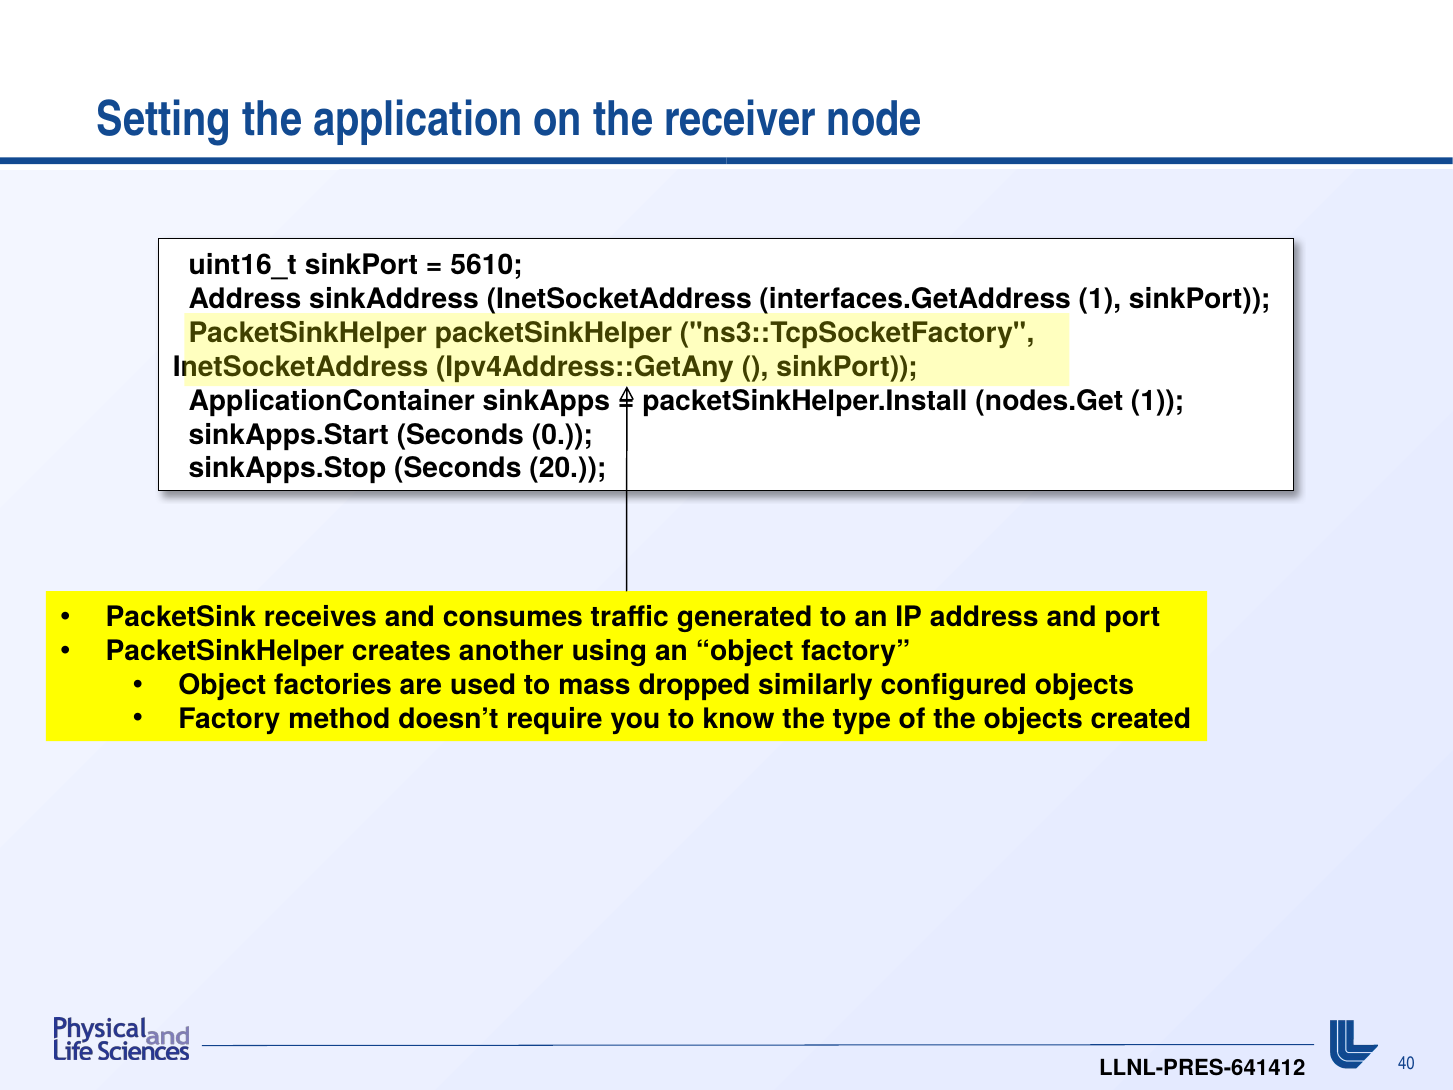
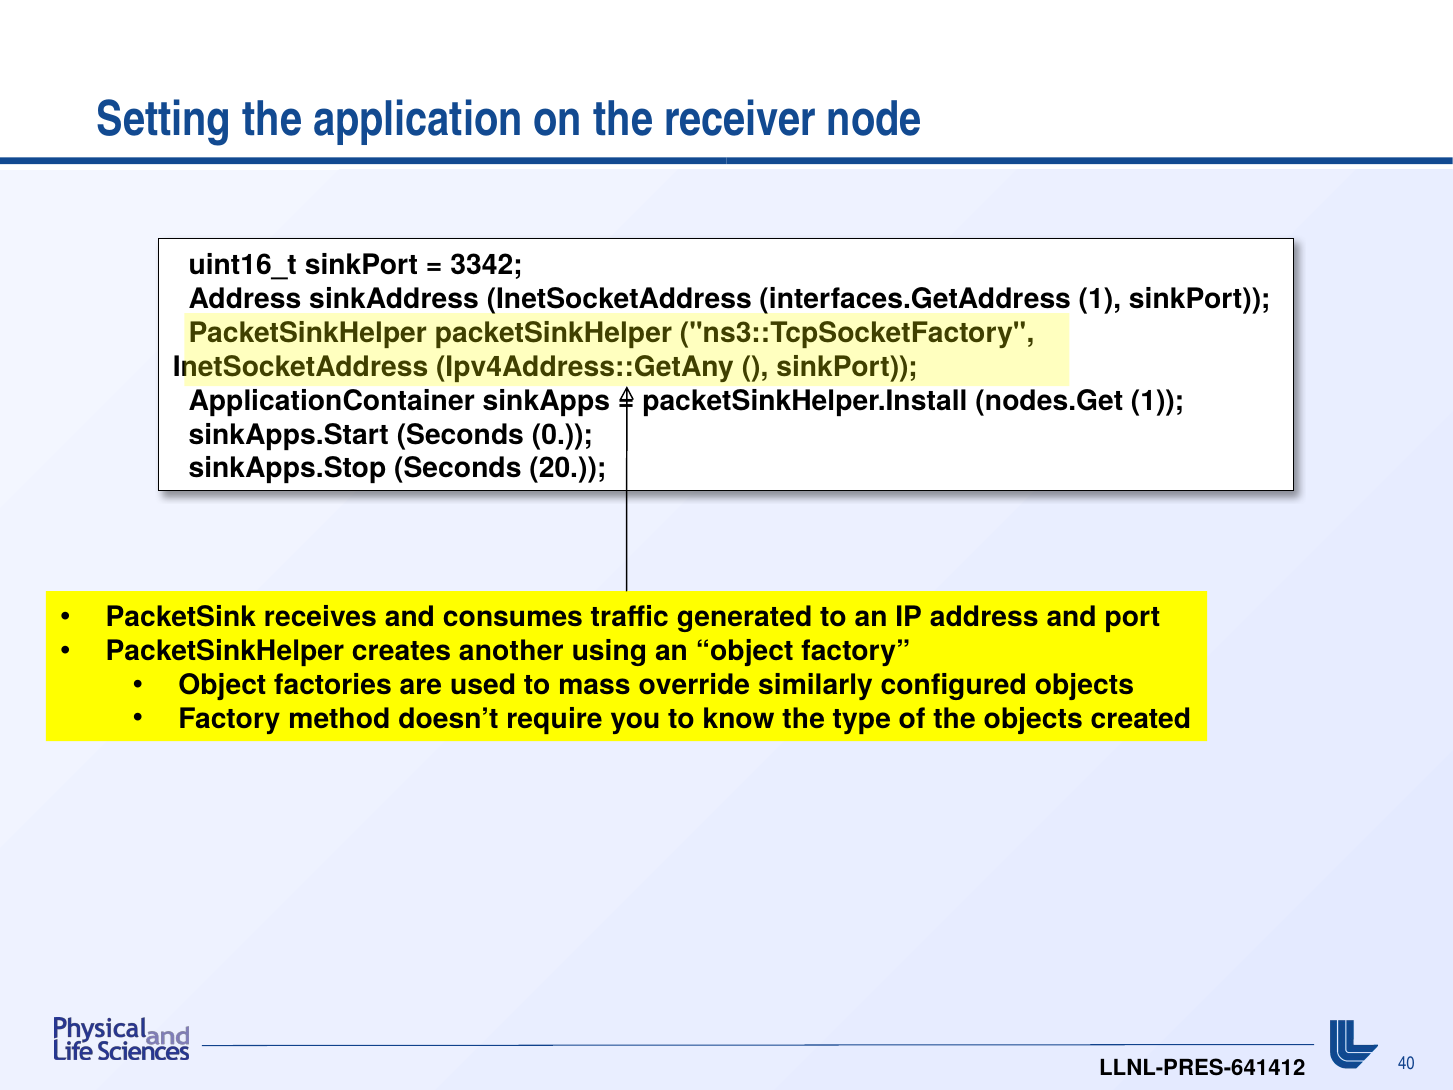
5610: 5610 -> 3342 (487, 265)
dropped: dropped -> override (694, 685)
